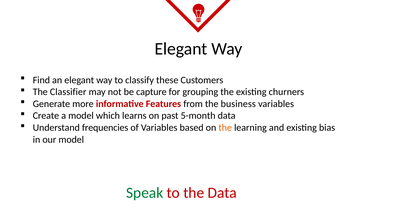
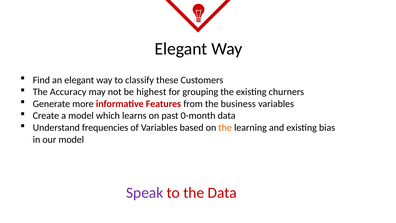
Classifier: Classifier -> Accuracy (68, 92)
capture: capture -> highest (151, 92)
5-month: 5-month -> 0-month (198, 116)
Speak colour: green -> purple (145, 193)
